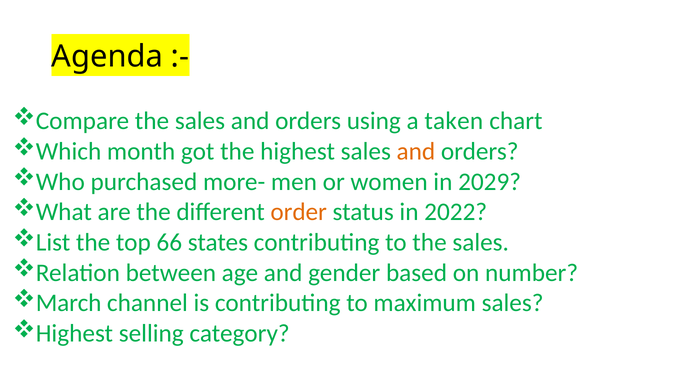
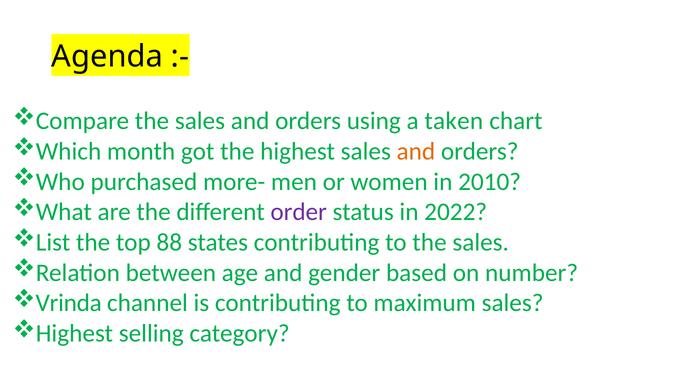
2029: 2029 -> 2010 (490, 182)
order colour: orange -> purple (299, 212)
66: 66 -> 88 (169, 242)
March: March -> Vrinda (69, 303)
